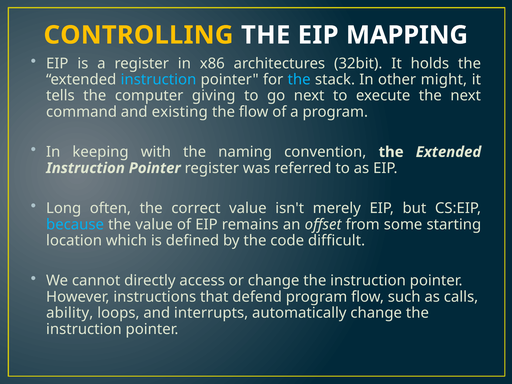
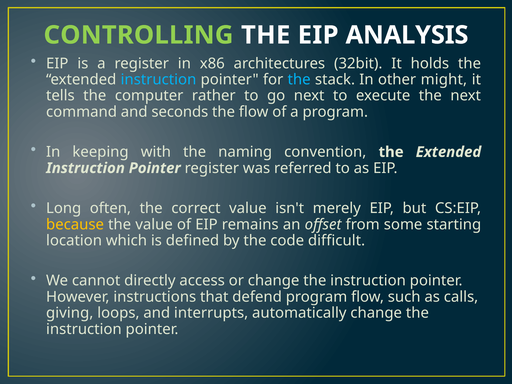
CONTROLLING colour: yellow -> light green (138, 35)
MAPPING: MAPPING -> ANALYSIS (407, 35)
giving: giving -> rather (214, 96)
existing: existing -> seconds (180, 112)
because colour: light blue -> yellow (75, 224)
ability: ability -> giving (70, 313)
